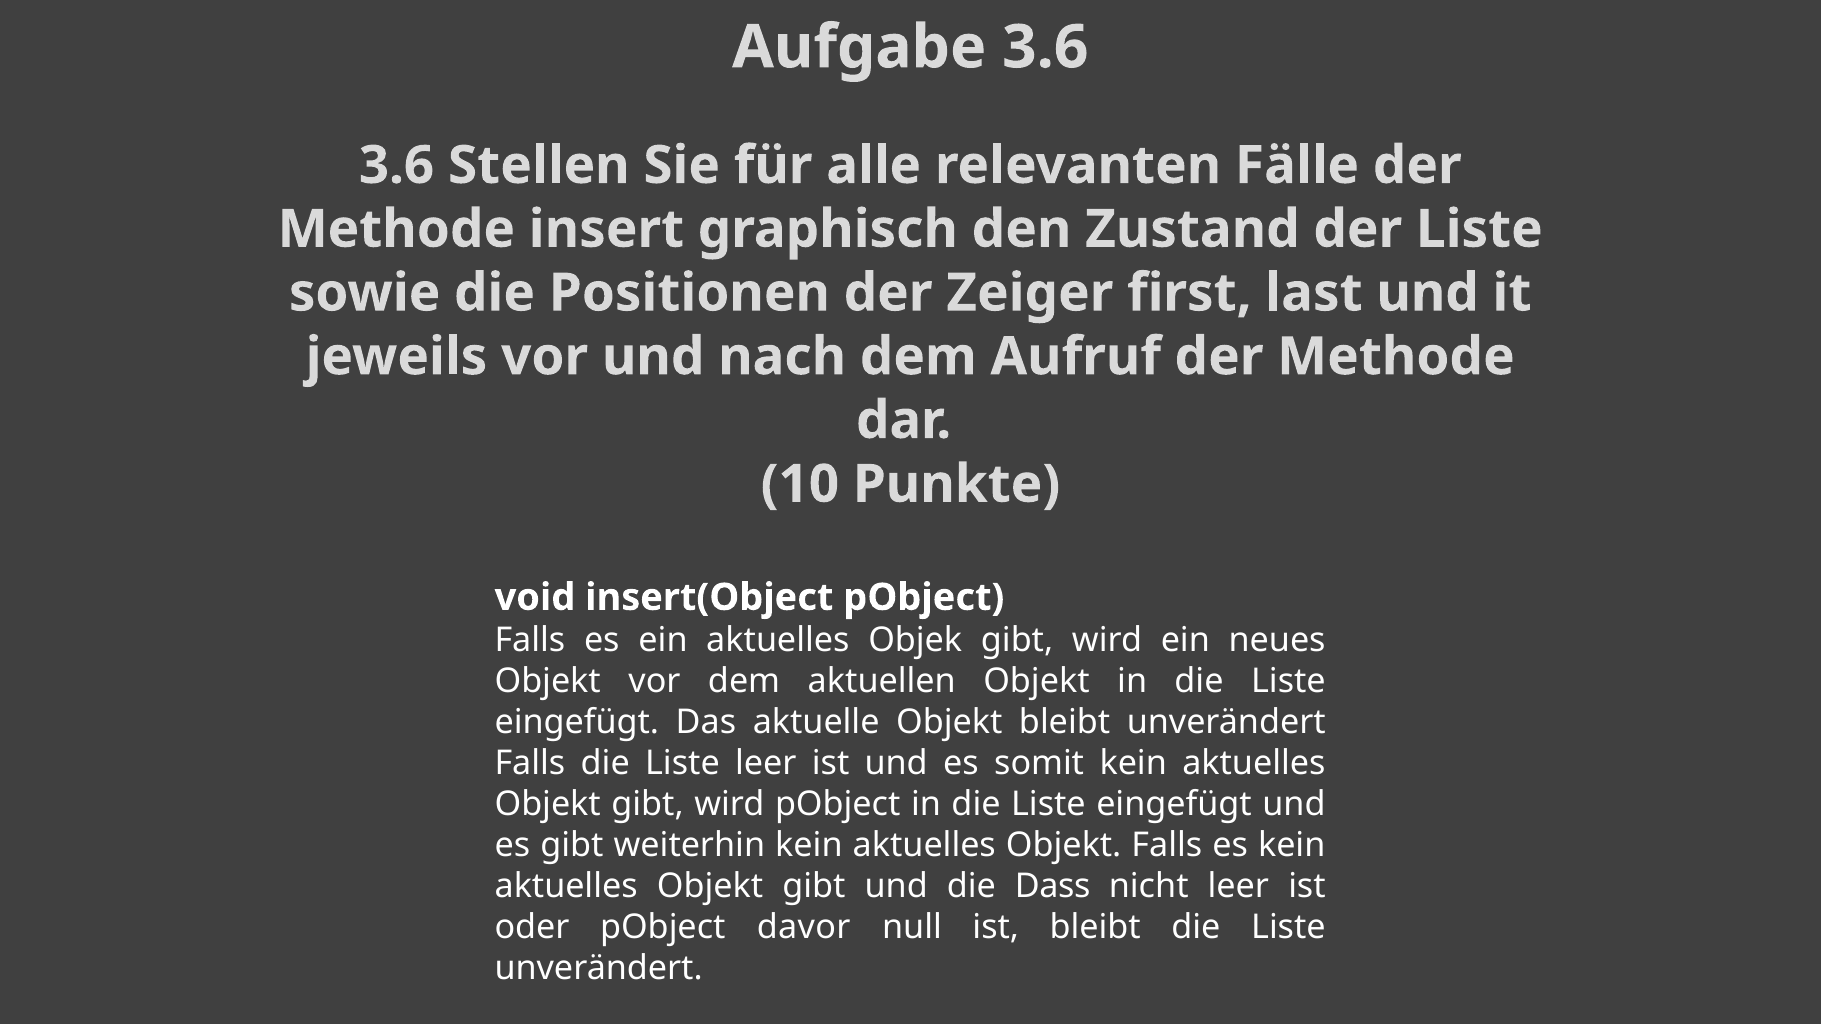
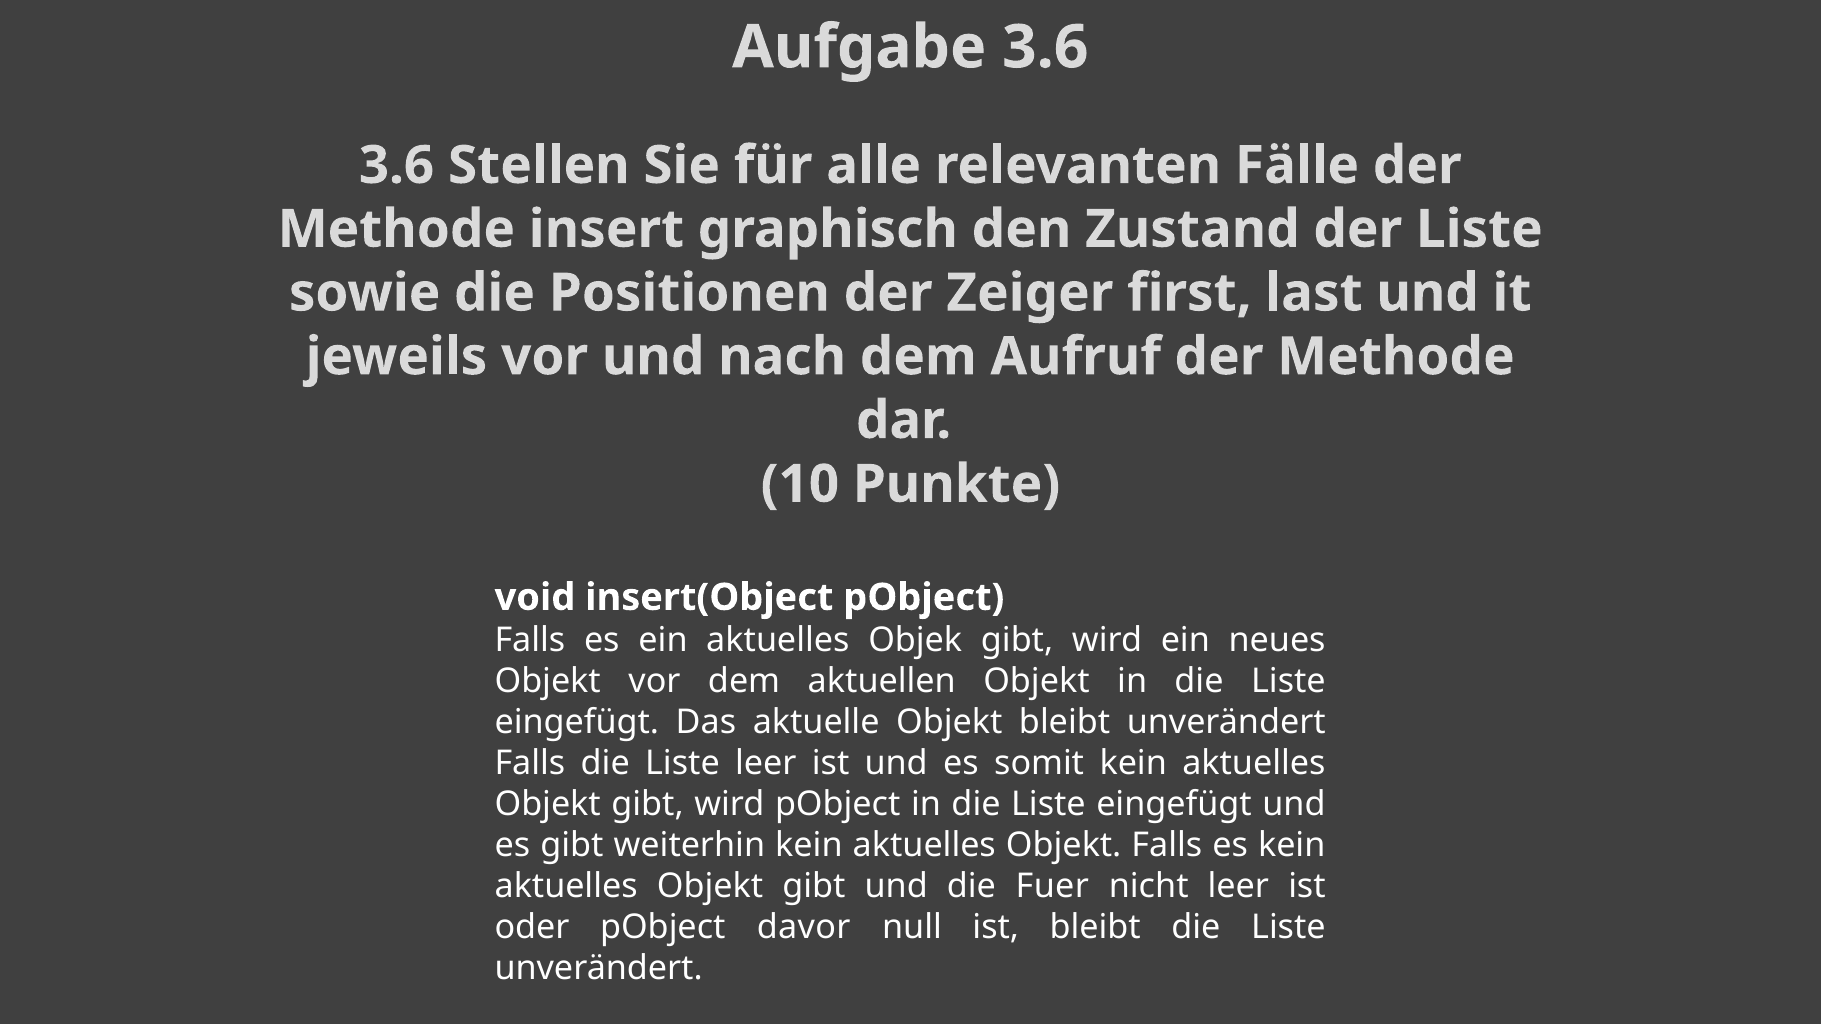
Dass: Dass -> Fuer (1052, 886)
